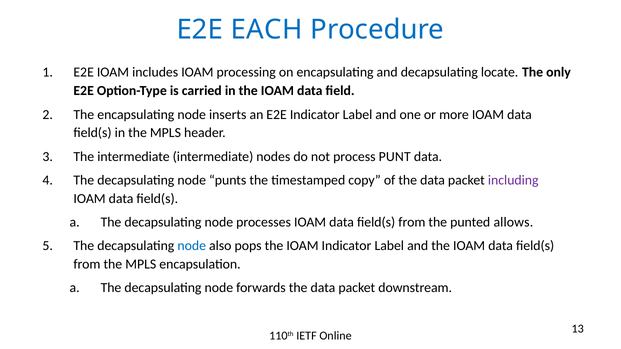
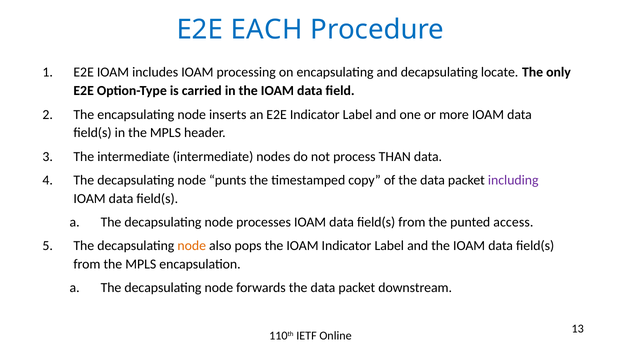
PUNT: PUNT -> THAN (395, 157)
allows: allows -> access (513, 222)
node colour: blue -> orange (192, 246)
